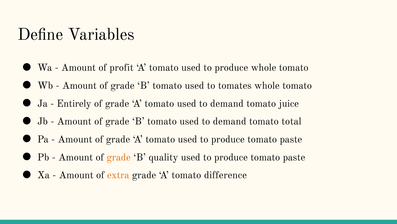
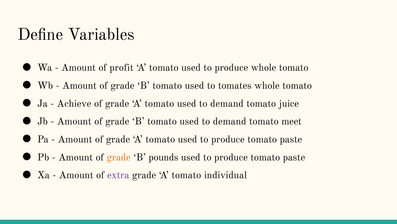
Entirely: Entirely -> Achieve (74, 103)
total: total -> meet (292, 121)
quality: quality -> pounds (163, 157)
extra colour: orange -> purple (118, 175)
difference: difference -> individual (225, 175)
